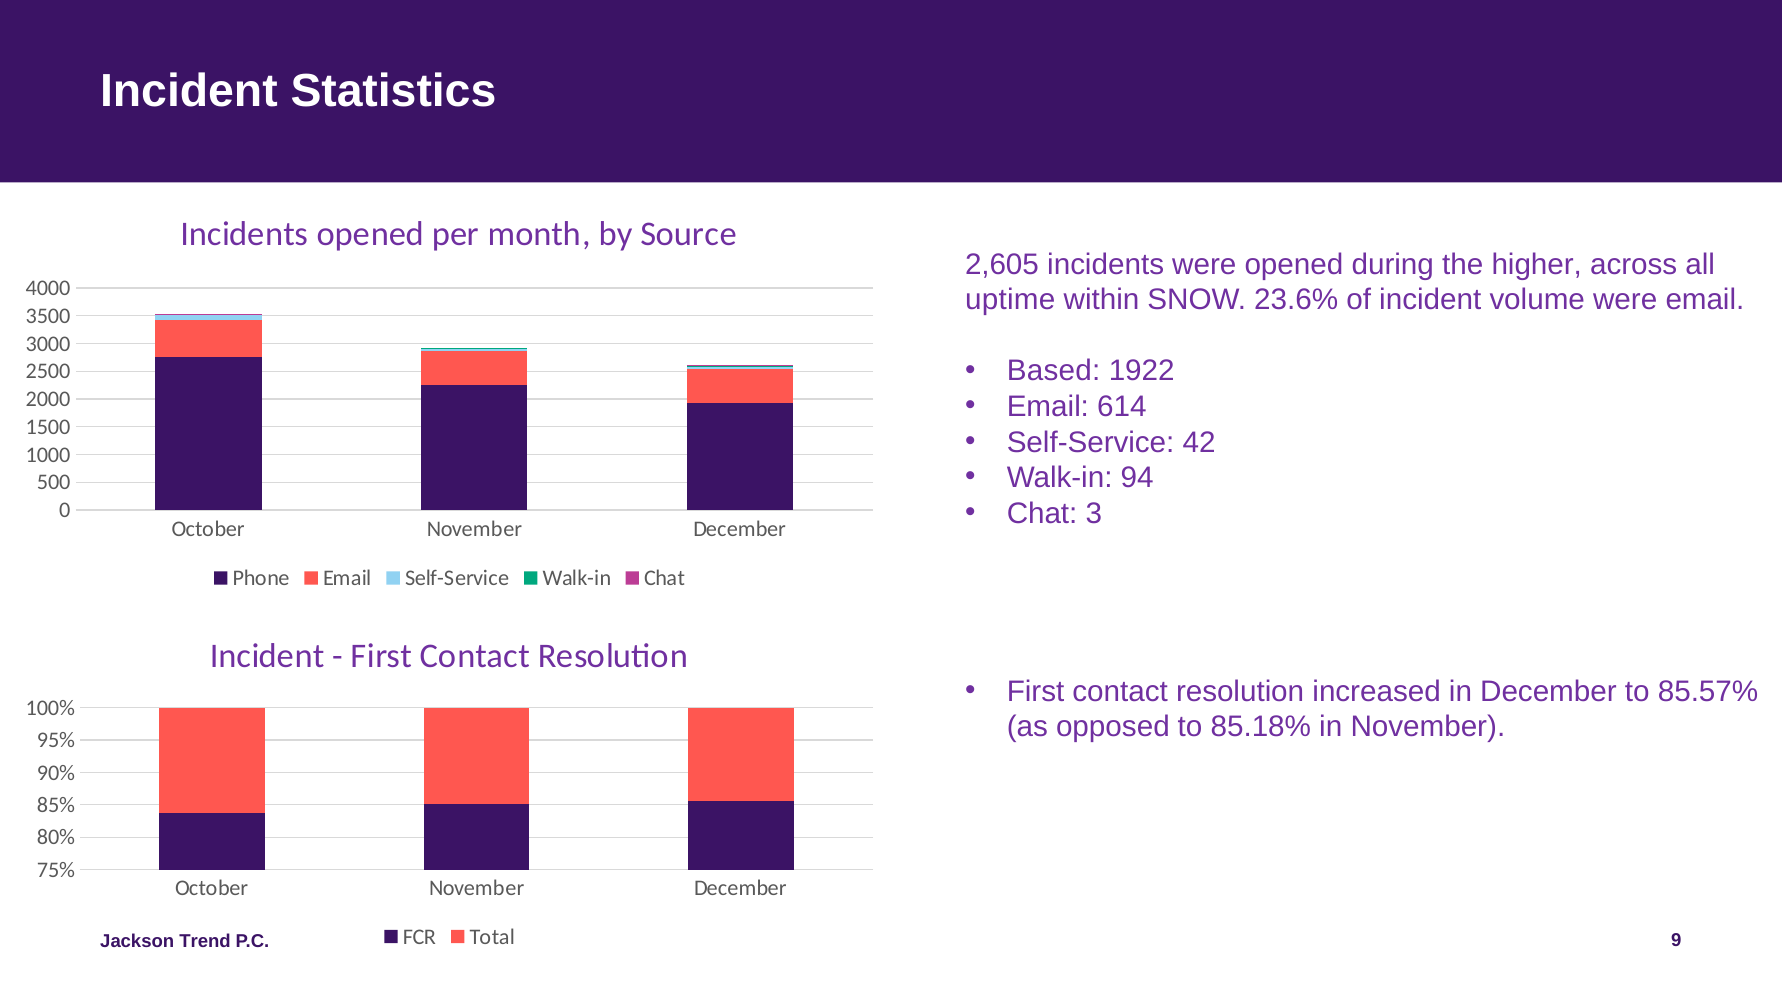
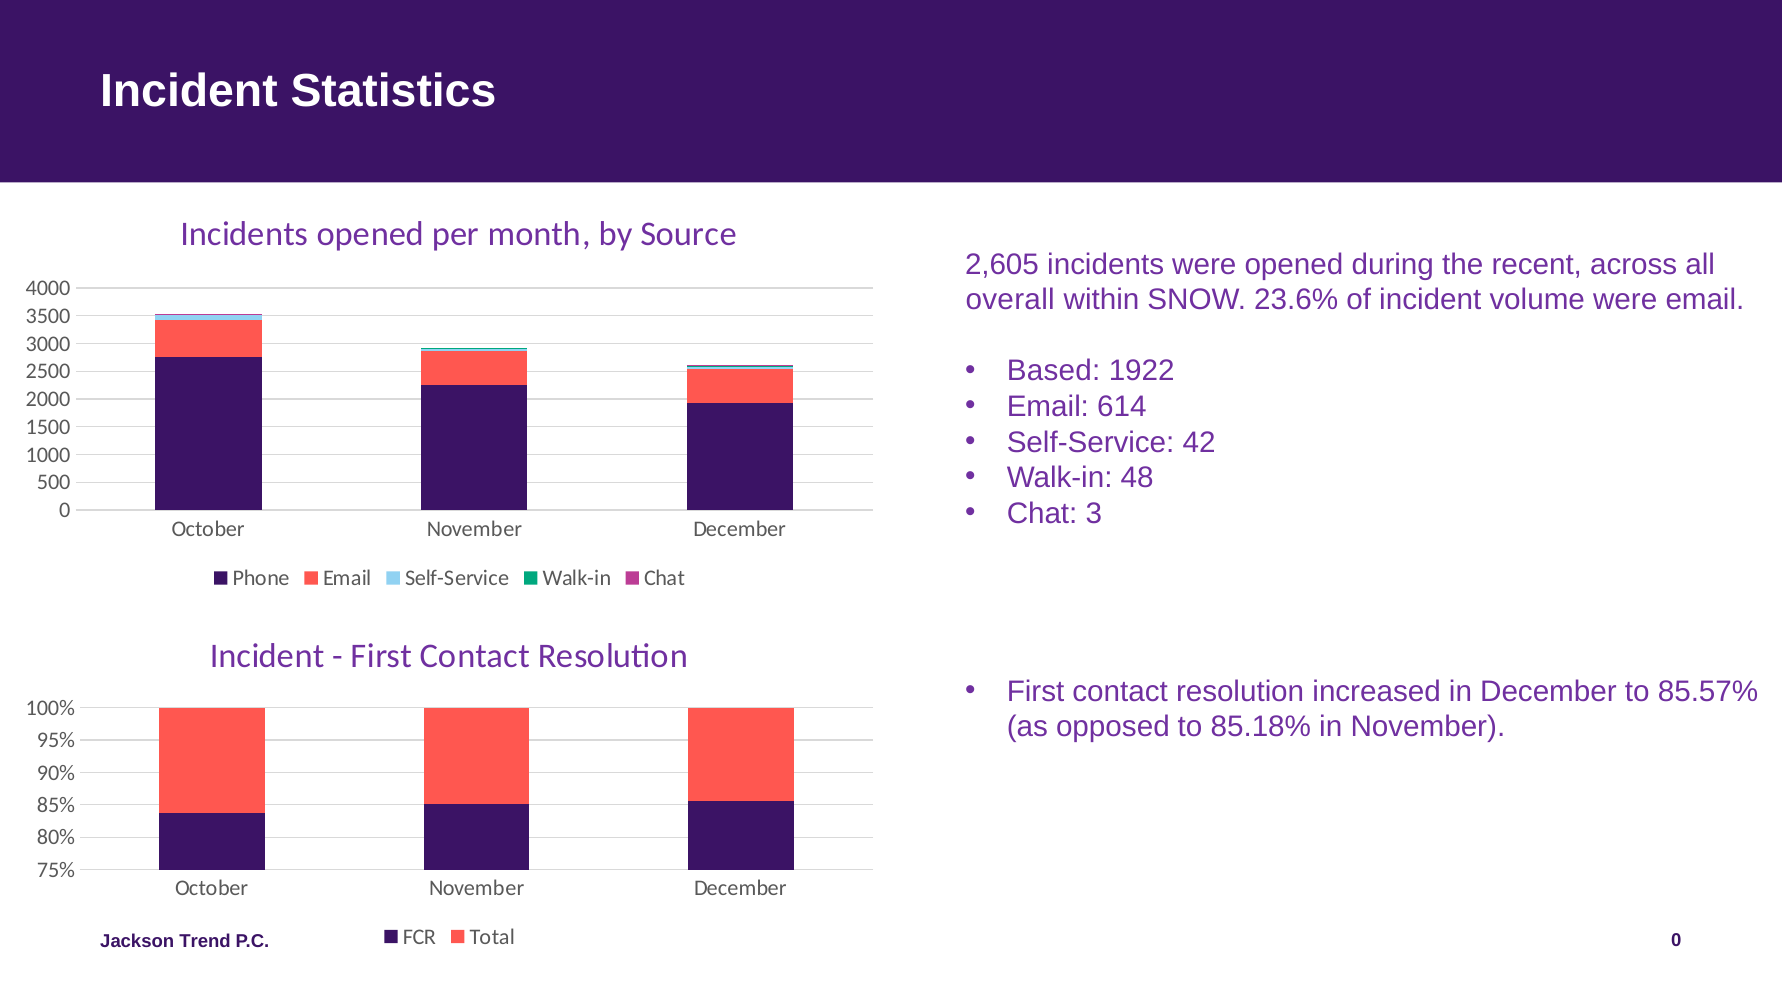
higher: higher -> recent (1537, 264)
uptime: uptime -> overall (1010, 300)
94: 94 -> 48 (1137, 478)
P.C 9: 9 -> 0 (1676, 941)
